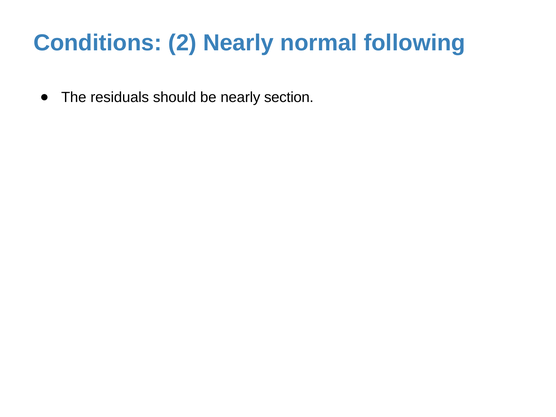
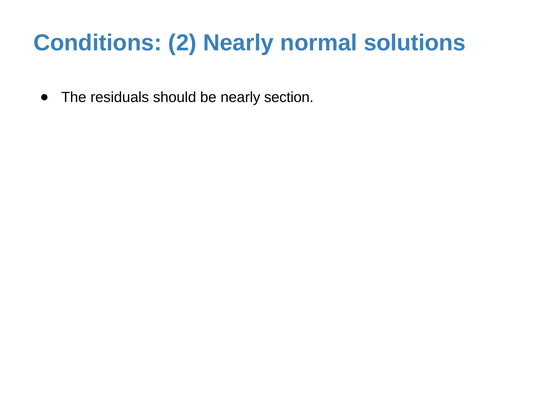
following: following -> solutions (415, 43)
